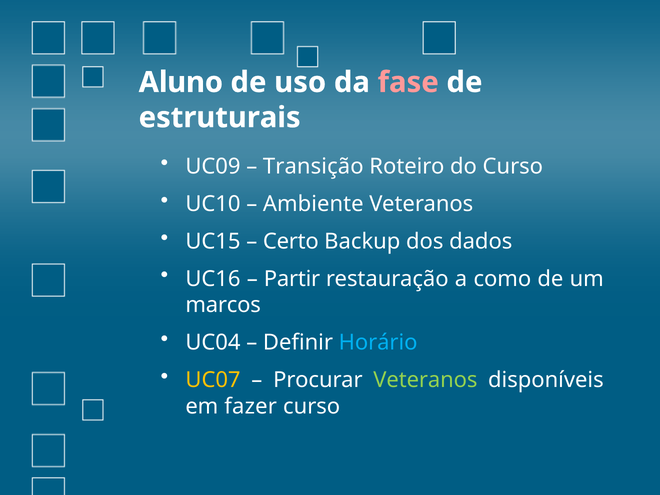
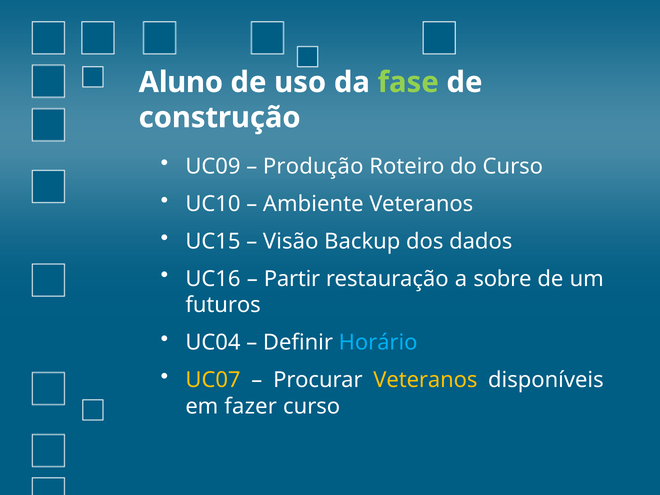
fase colour: pink -> light green (408, 82)
estruturais: estruturais -> construção (220, 118)
Transição: Transição -> Produção (313, 167)
Certo: Certo -> Visão (291, 241)
como: como -> sobre (502, 279)
marcos: marcos -> futuros (223, 305)
Veteranos colour: light green -> yellow (425, 380)
